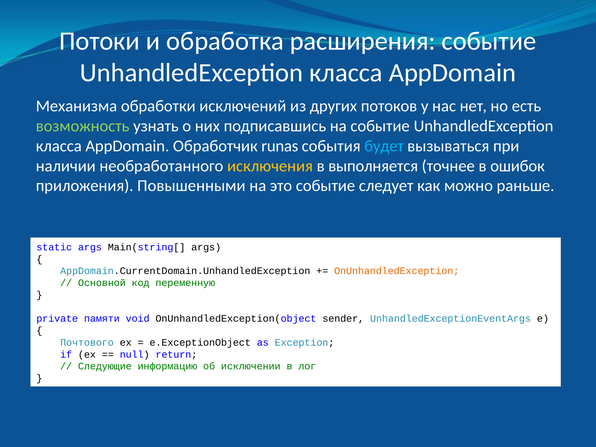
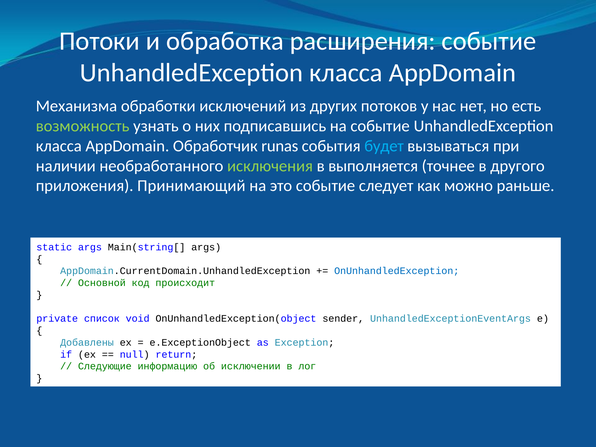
исключения colour: yellow -> light green (270, 166)
ошибок: ошибок -> другого (517, 166)
Повышенными: Повышенными -> Принимающий (191, 186)
OnUnhandledException colour: orange -> blue (397, 271)
переменную: переменную -> происходит (185, 283)
памяти: памяти -> список (102, 319)
Почтового: Почтового -> Добавлены (87, 342)
